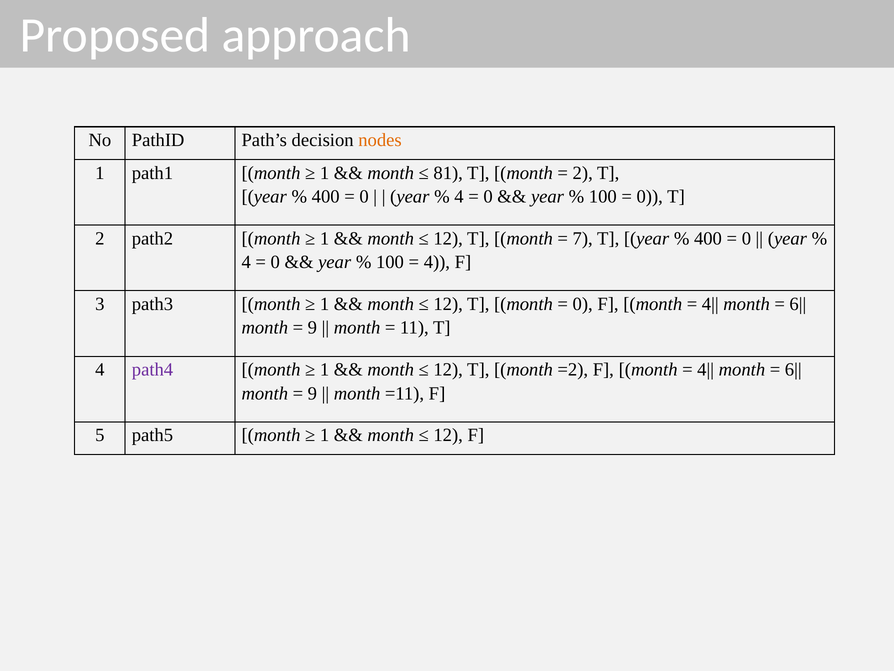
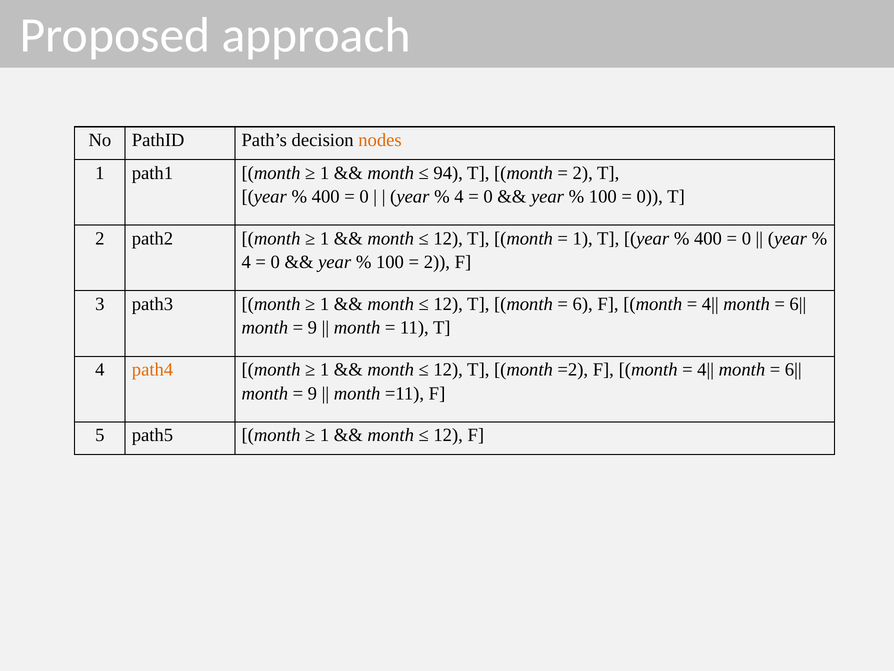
81: 81 -> 94 (448, 173)
7: 7 -> 1 (583, 238)
4: 4 -> 2 (437, 262)
0: 0 -> 6 (583, 304)
path4 colour: purple -> orange (152, 369)
